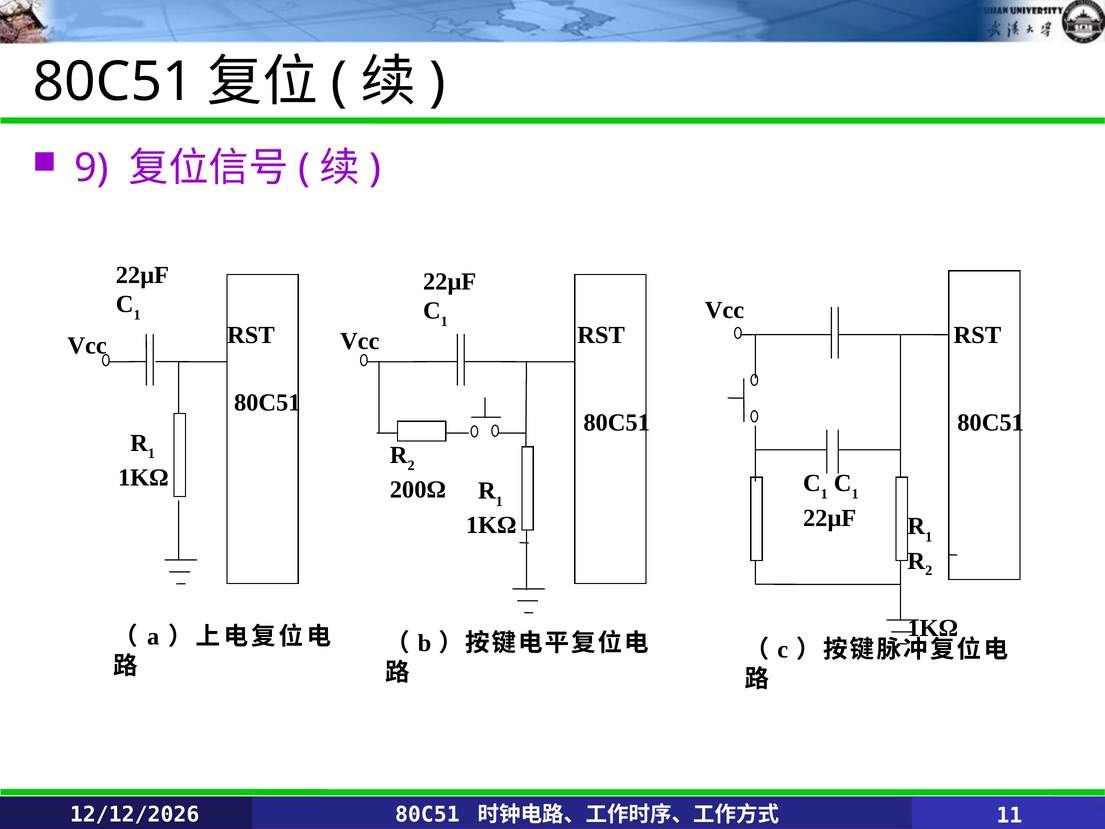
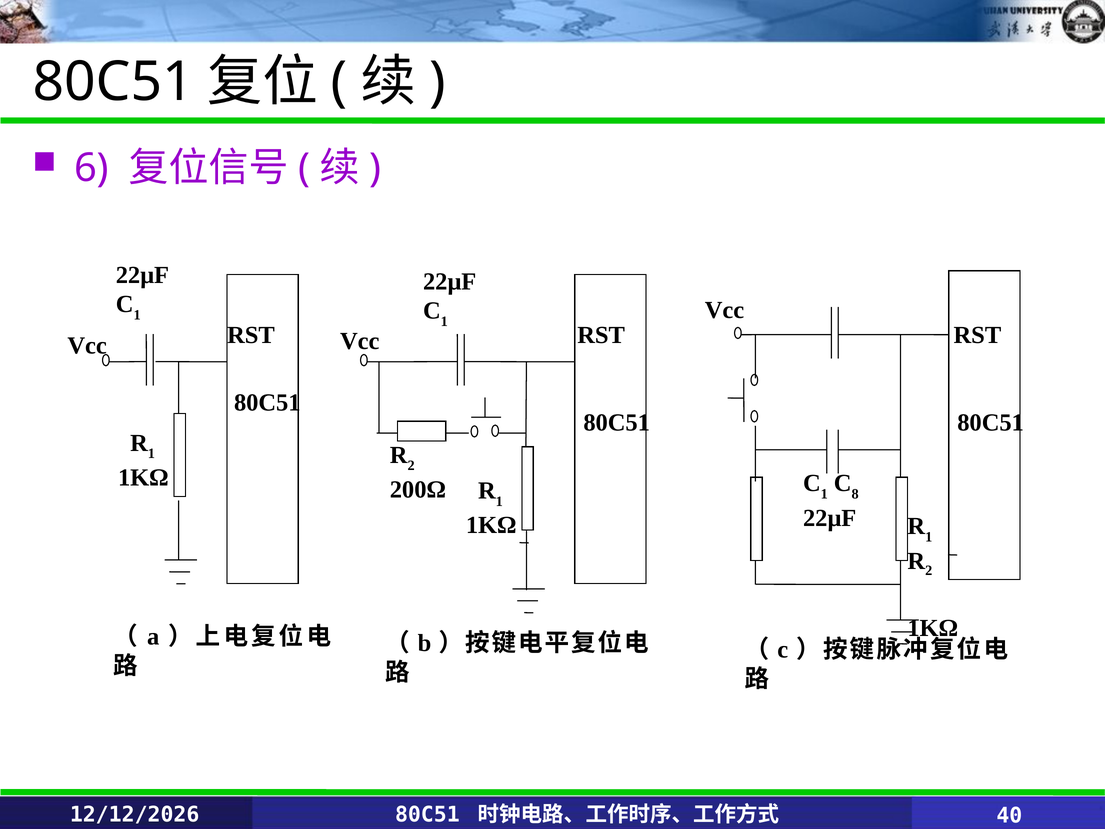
9: 9 -> 6 (92, 168)
1: 1 -> 8 (855, 494)
11: 11 -> 40 (1009, 815)
